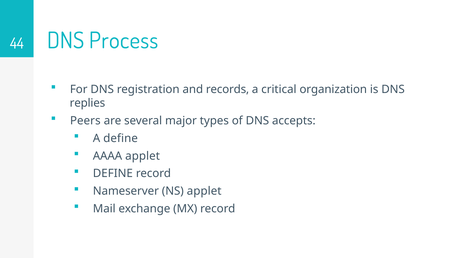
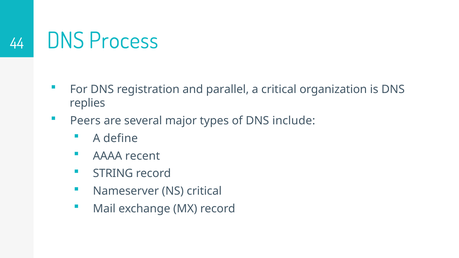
records: records -> parallel (227, 89)
accepts: accepts -> include (294, 121)
AAAA applet: applet -> recent (143, 156)
DEFINE: DEFINE -> STRING (113, 174)
NS applet: applet -> critical (204, 191)
